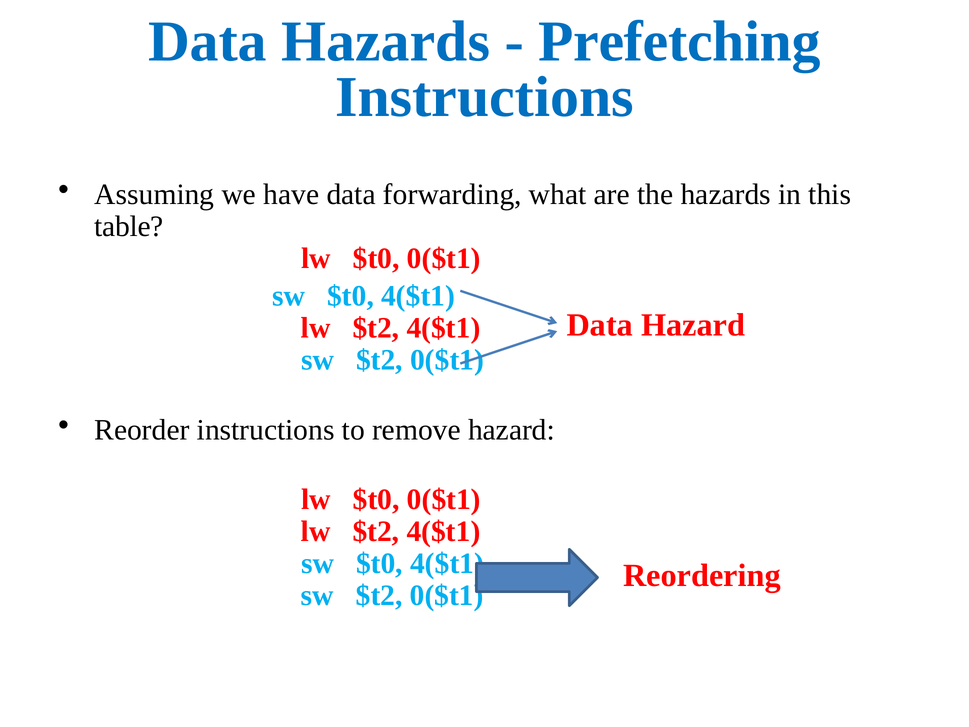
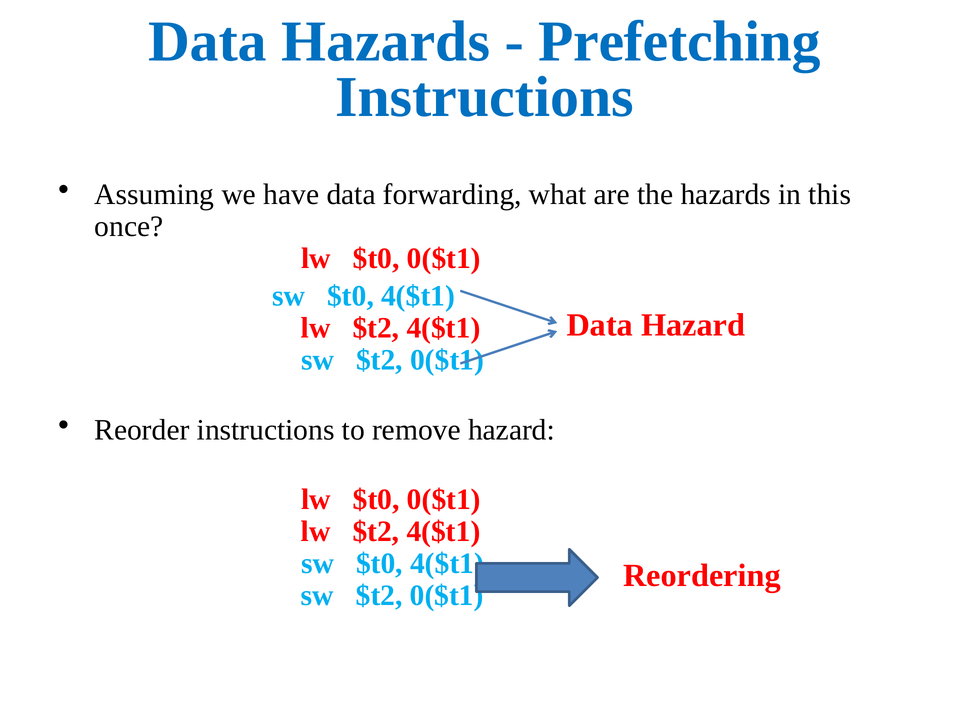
table: table -> once (129, 226)
